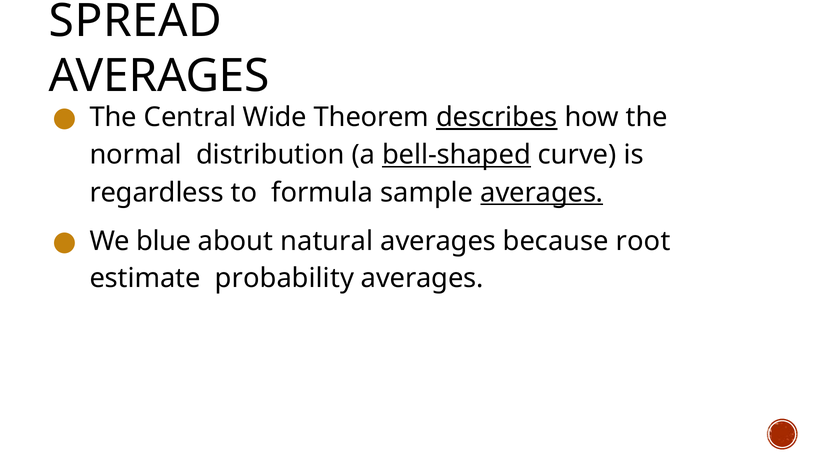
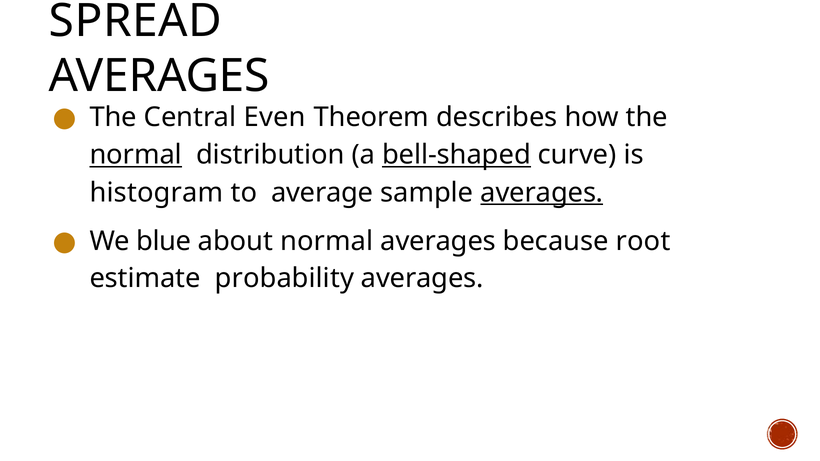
Wide: Wide -> Even (275, 117)
describes underline: present -> none (497, 117)
normal underline: none -> present (136, 155)
regardless: regardless -> histogram (157, 193)
formula: formula -> average (322, 193)
about natural: natural -> normal (327, 241)
